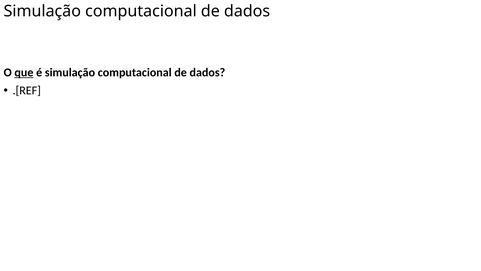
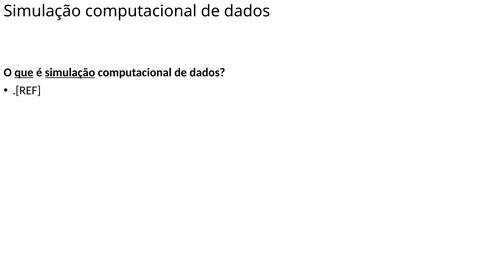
simulação underline: none -> present (70, 72)
